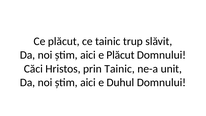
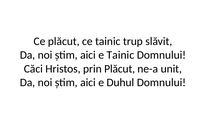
e Plăcut: Plăcut -> Tainic (120, 55)
prin Tainic: Tainic -> Plăcut (120, 69)
